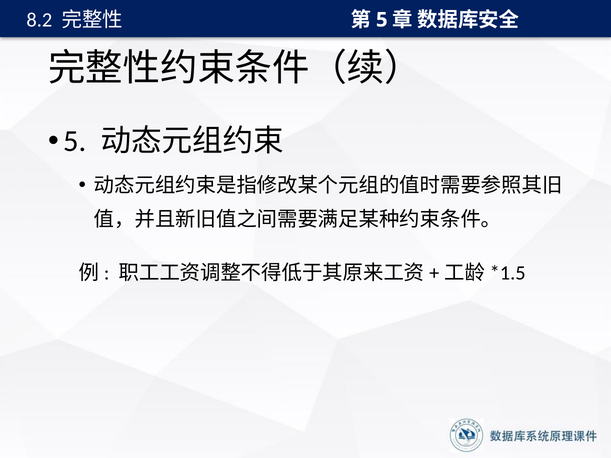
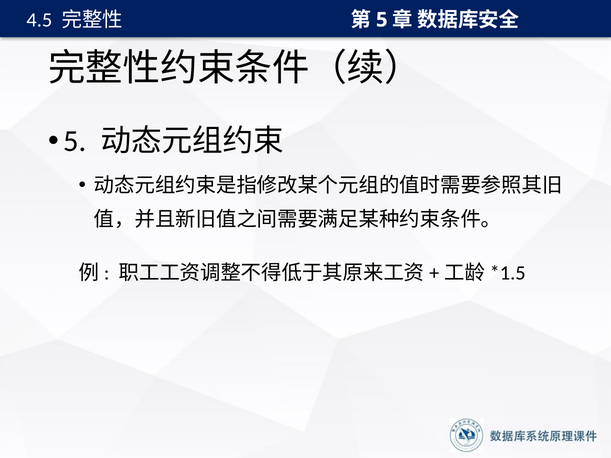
8.2: 8.2 -> 4.5 (39, 20)
